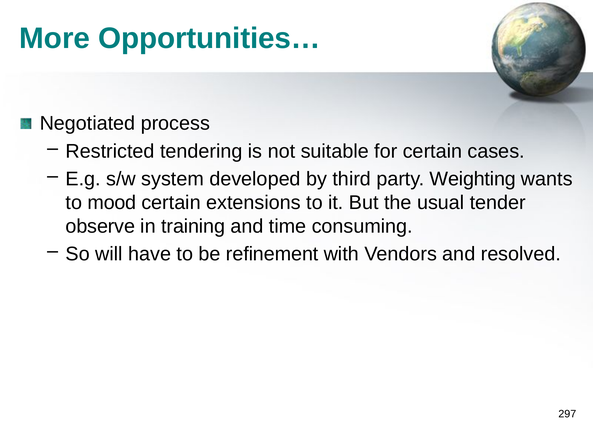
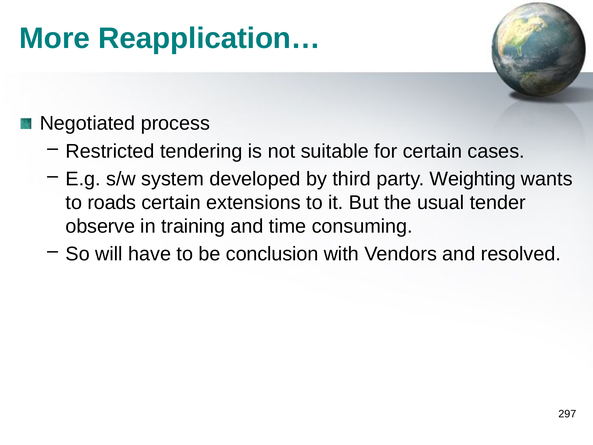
Opportunities…: Opportunities… -> Reapplication… (209, 38)
mood: mood -> roads (112, 202)
refinement: refinement -> conclusion (272, 254)
